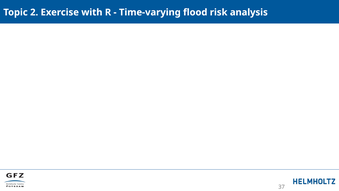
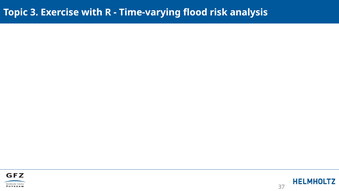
2: 2 -> 3 (34, 12)
